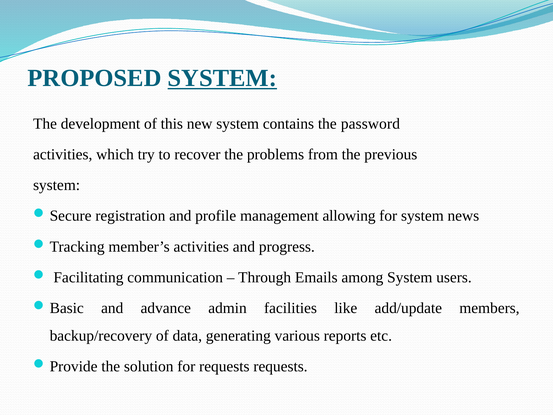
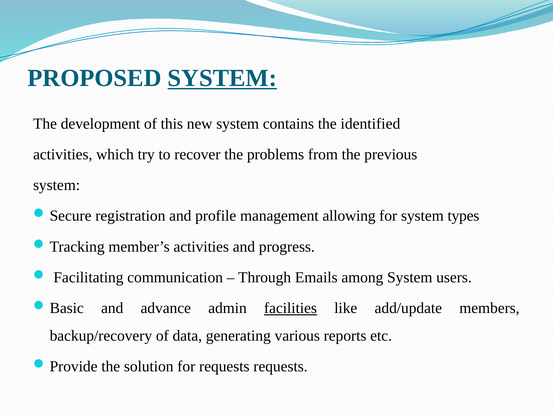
password: password -> identified (370, 124)
news: news -> types (463, 216)
facilities underline: none -> present (290, 308)
